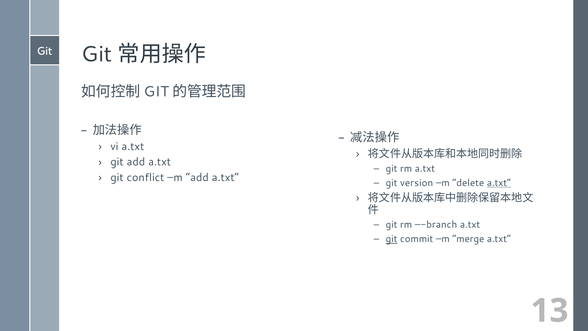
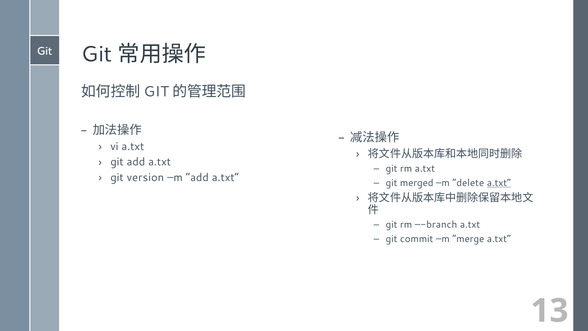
conflict: conflict -> version (145, 178)
version: version -> merged (417, 183)
git underline: present -> none (391, 239)
